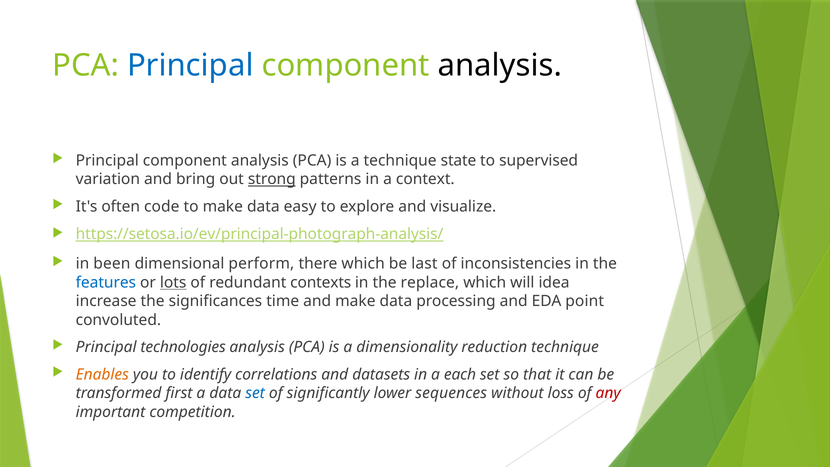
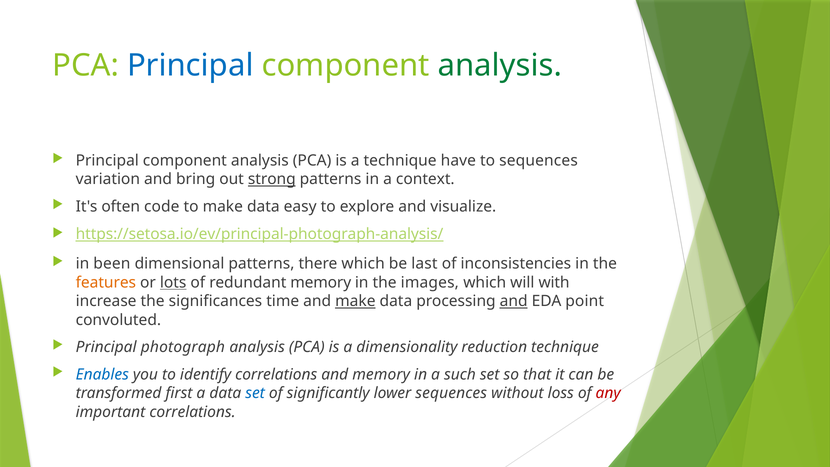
analysis colour: black -> green (500, 65)
state: state -> have (458, 161)
to supervised: supervised -> sequences (539, 161)
dimensional perform: perform -> patterns (261, 264)
features colour: blue -> orange (106, 282)
redundant contexts: contexts -> memory (321, 282)
replace: replace -> images (430, 282)
idea: idea -> with (554, 282)
make underline: none -> present (355, 301)
and underline: none -> present (514, 301)
technologies: technologies -> photograph (183, 347)
Enables colour: orange -> blue (102, 374)
and datasets: datasets -> memory (381, 374)
each: each -> such (460, 374)
important competition: competition -> correlations (193, 412)
